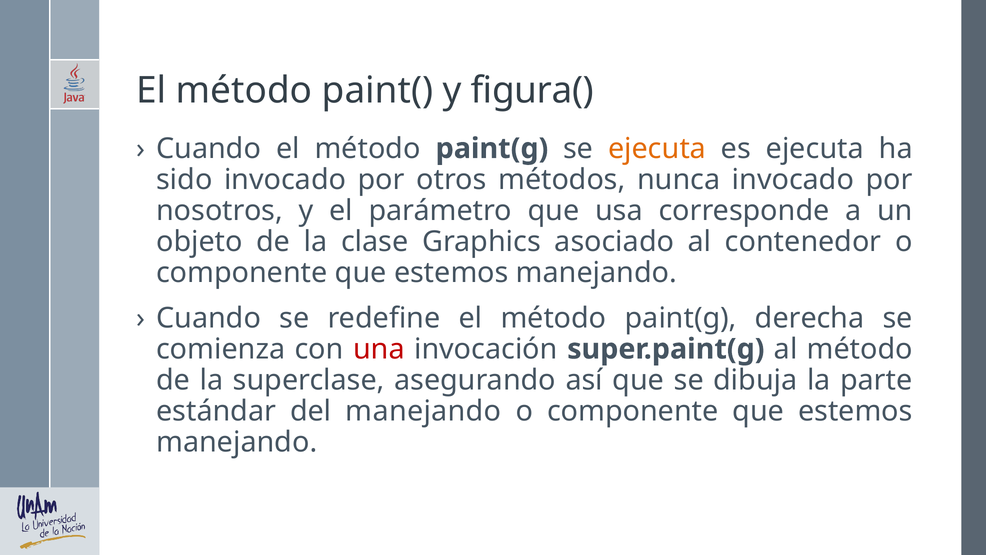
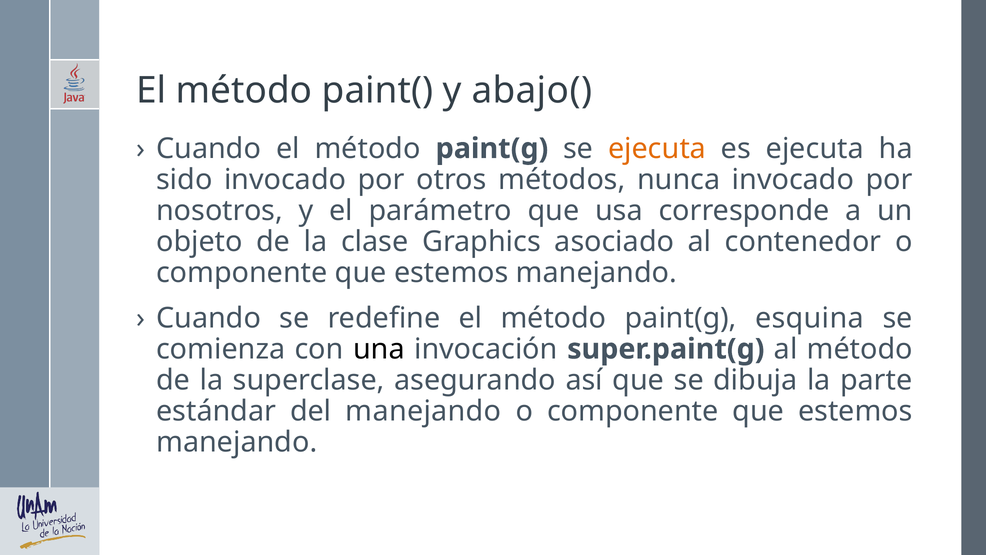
figura(: figura( -> abajo( (532, 91)
derecha: derecha -> esquina (809, 318)
una colour: red -> black (379, 349)
